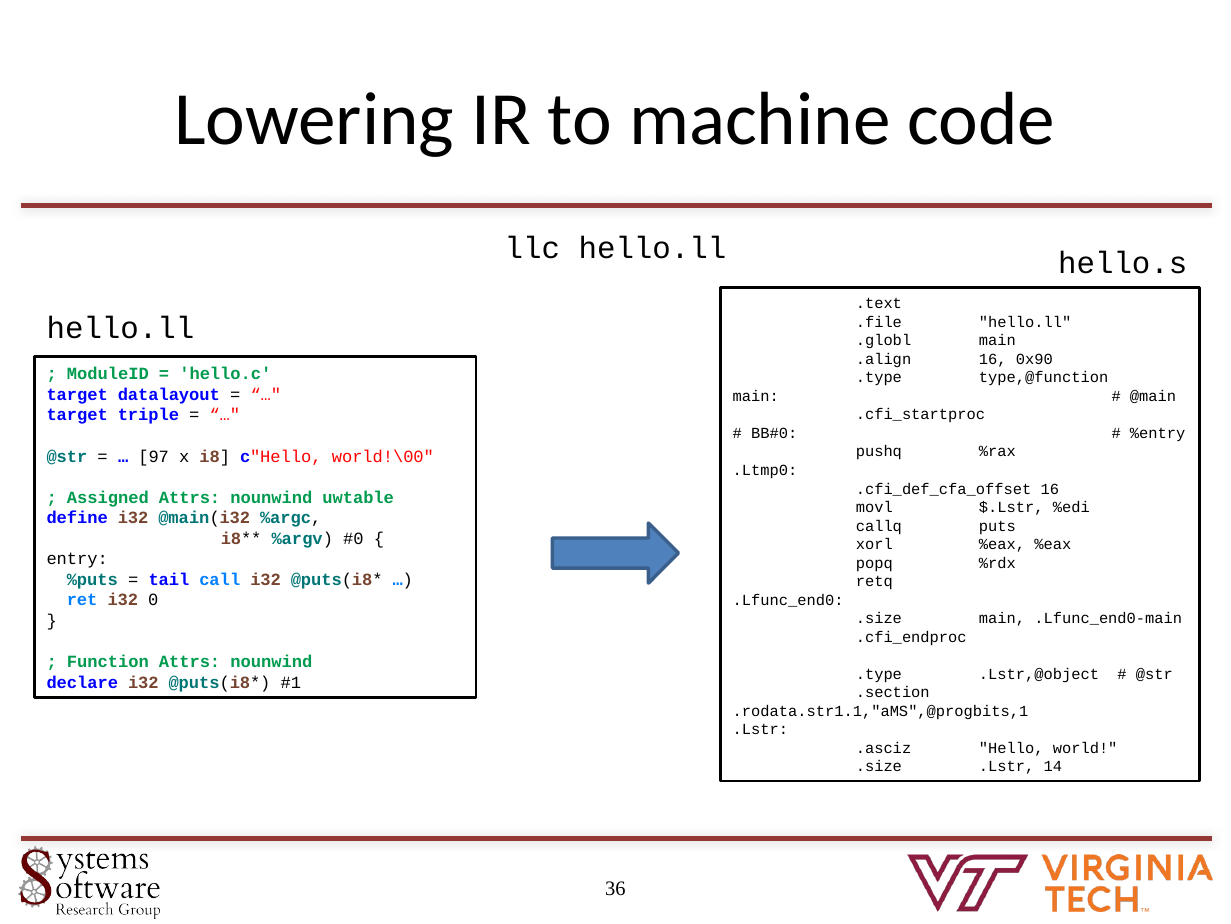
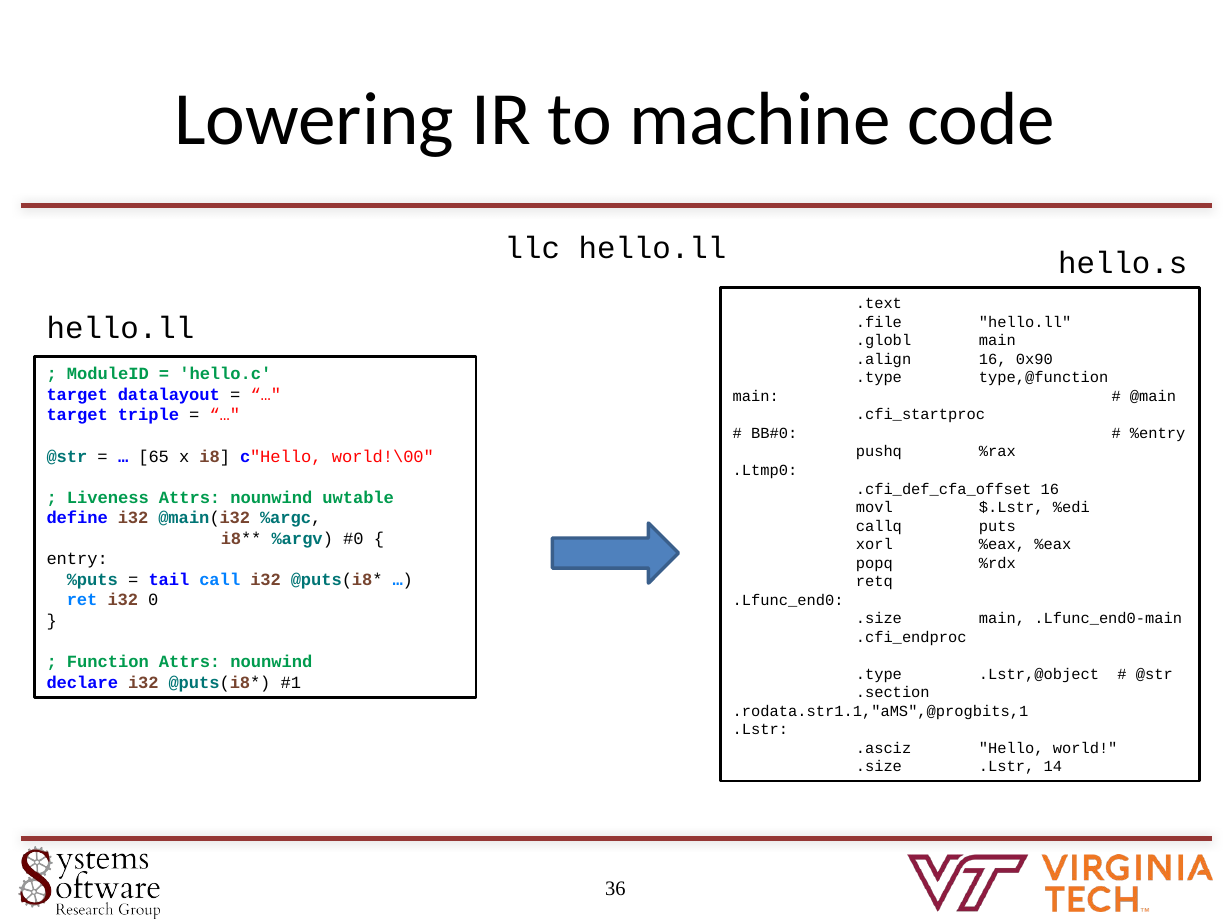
97: 97 -> 65 (154, 456)
Assigned: Assigned -> Liveness (108, 497)
